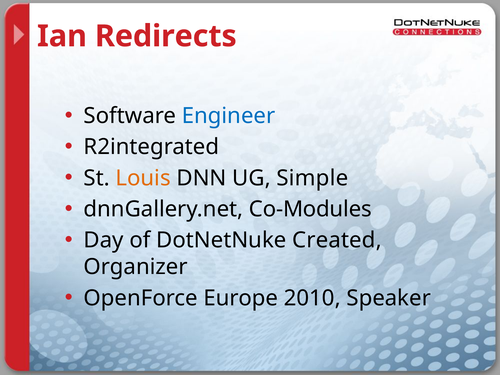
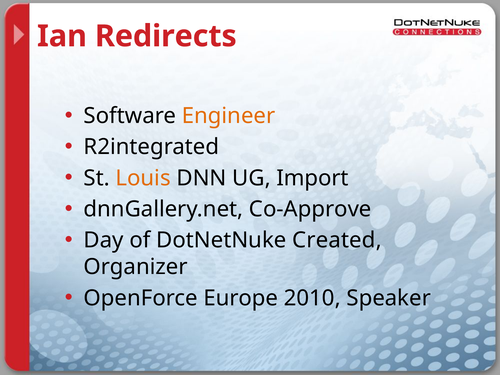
Engineer colour: blue -> orange (229, 116)
Simple: Simple -> Import (313, 178)
Co-Modules: Co-Modules -> Co-Approve (310, 209)
